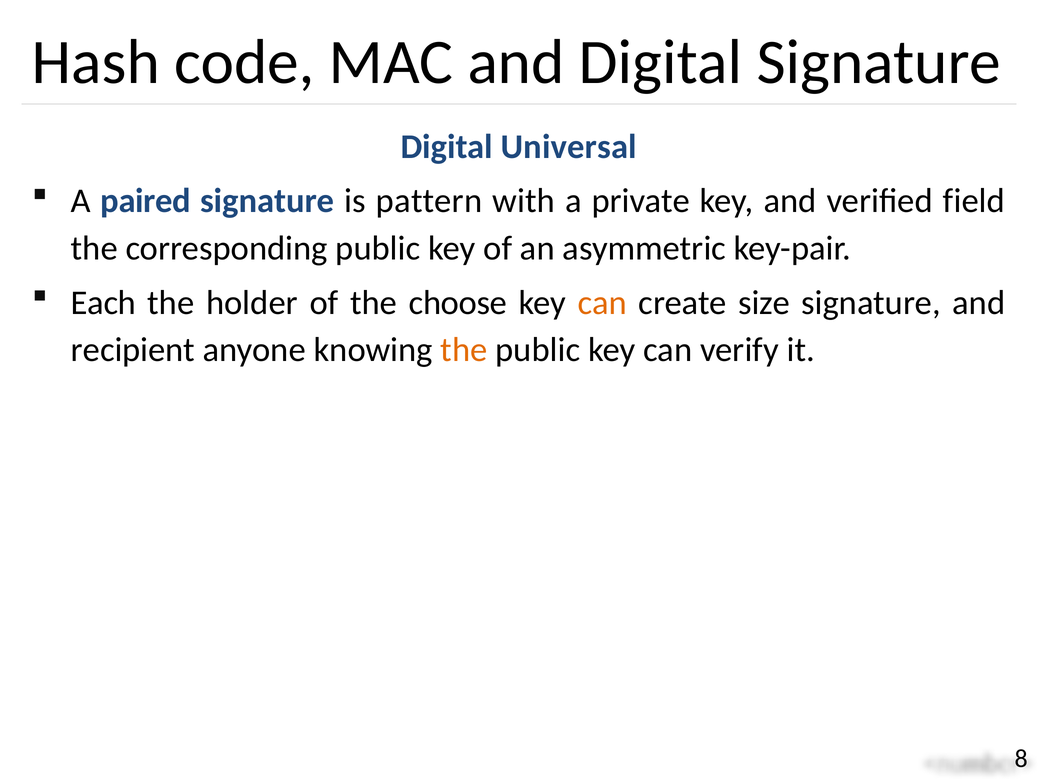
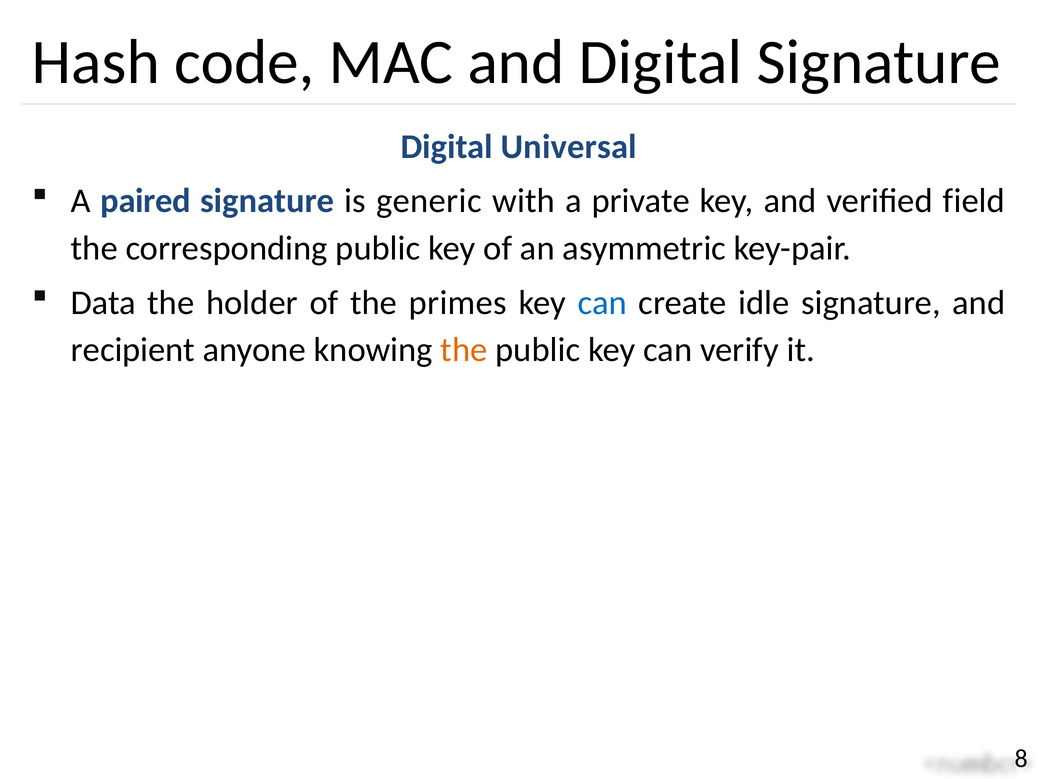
pattern: pattern -> generic (429, 201)
Each: Each -> Data (103, 302)
choose: choose -> primes (458, 302)
can colour: orange -> blue (602, 302)
size: size -> idle (764, 302)
